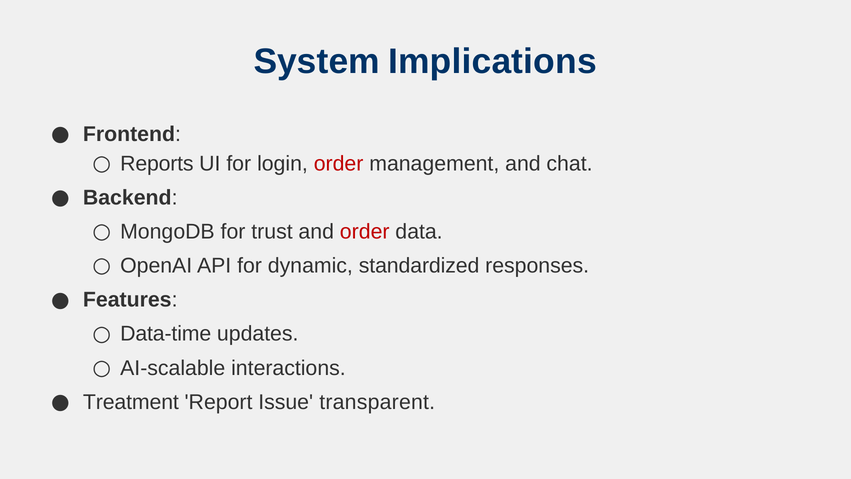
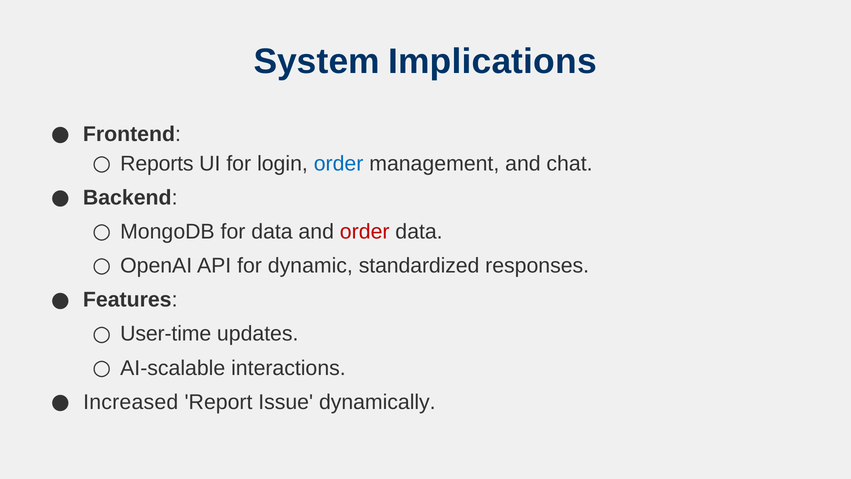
order colour: red -> blue (339, 163)
for trust: trust -> data (272, 232)
Data-time: Data-time -> User-time (166, 334)
Treatment: Treatment -> Increased (131, 402)
transparent: transparent -> dynamically (377, 402)
